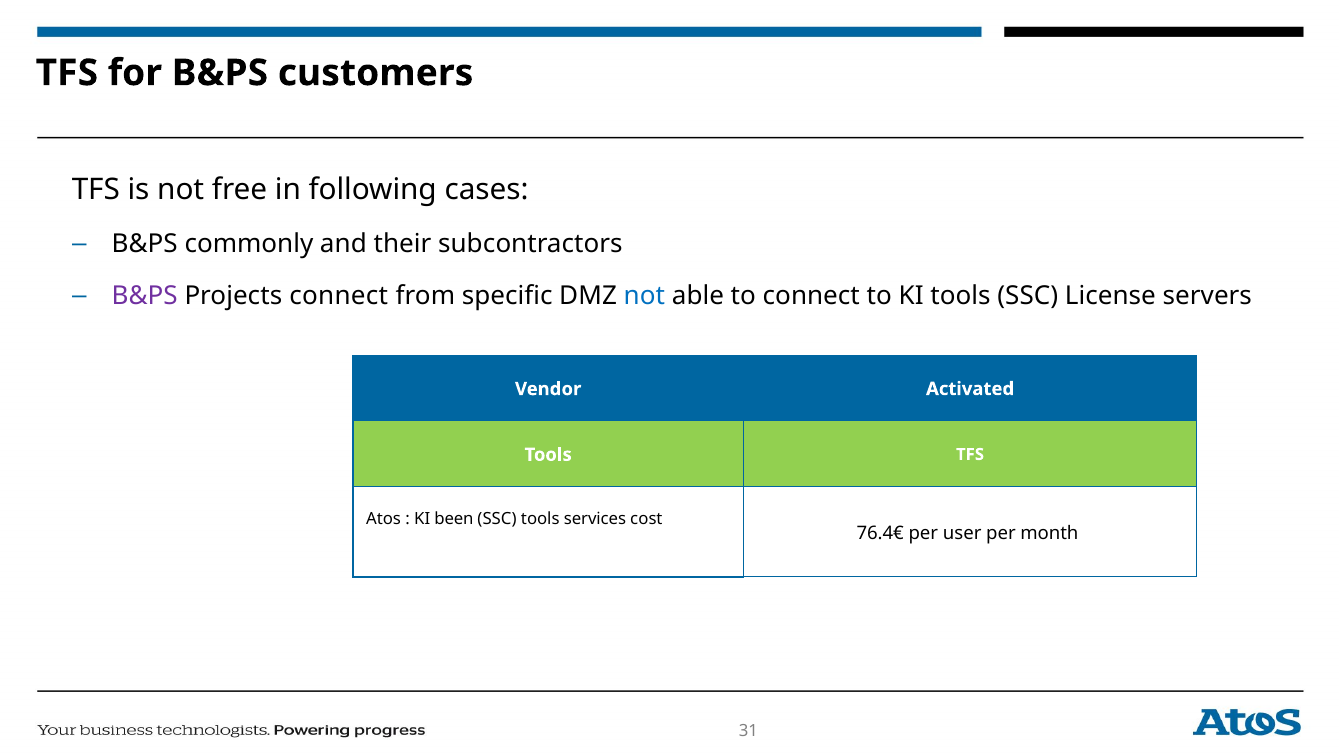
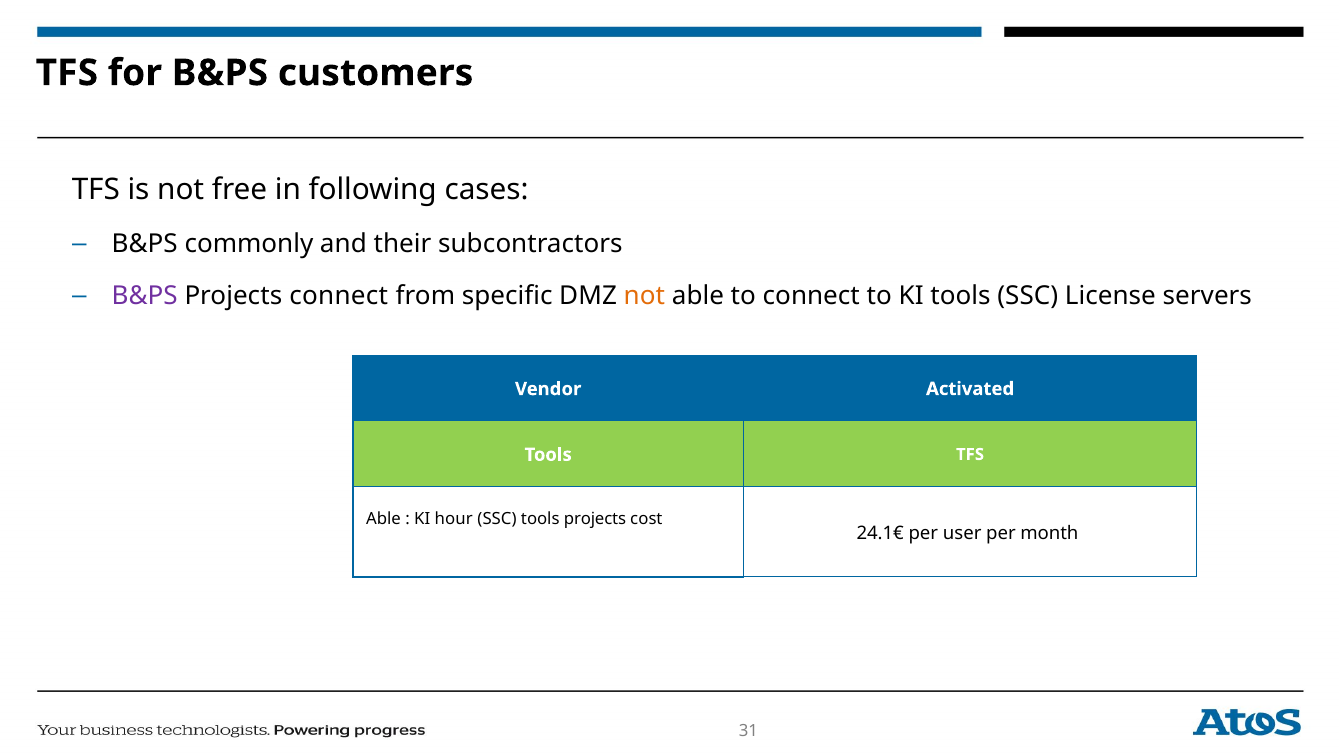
not colour: blue -> orange (644, 296)
Atos: Atos -> Able (384, 519)
been: been -> hour (454, 519)
tools services: services -> projects (595, 519)
76.4€: 76.4€ -> 24.1€ (880, 533)
